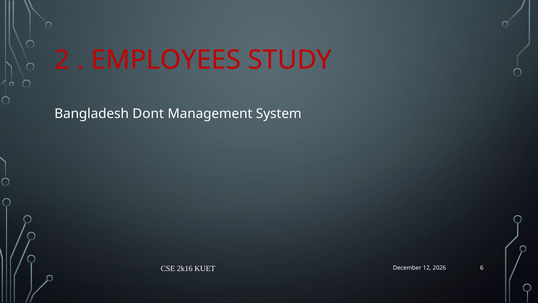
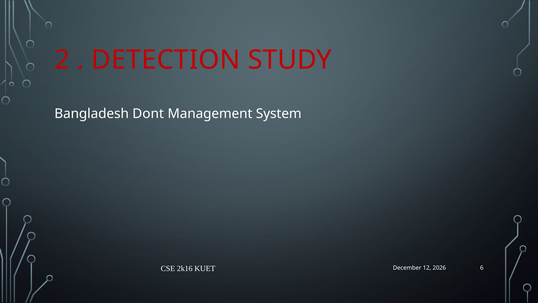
EMPLOYEES: EMPLOYEES -> DETECTION (166, 60)
